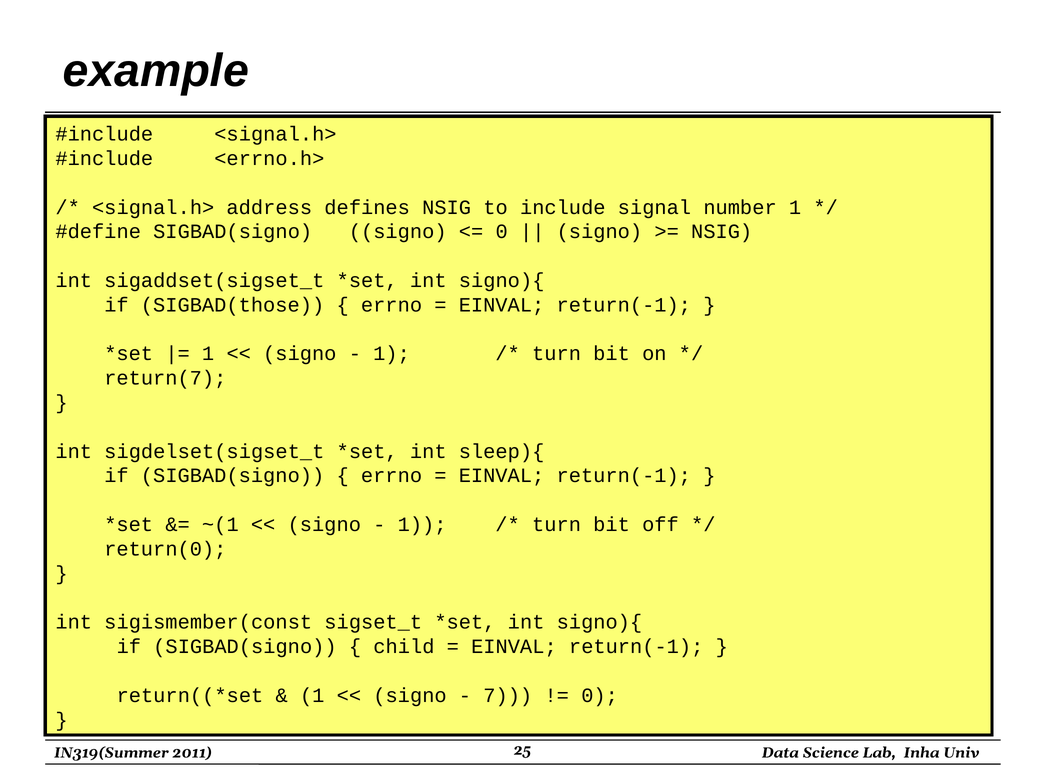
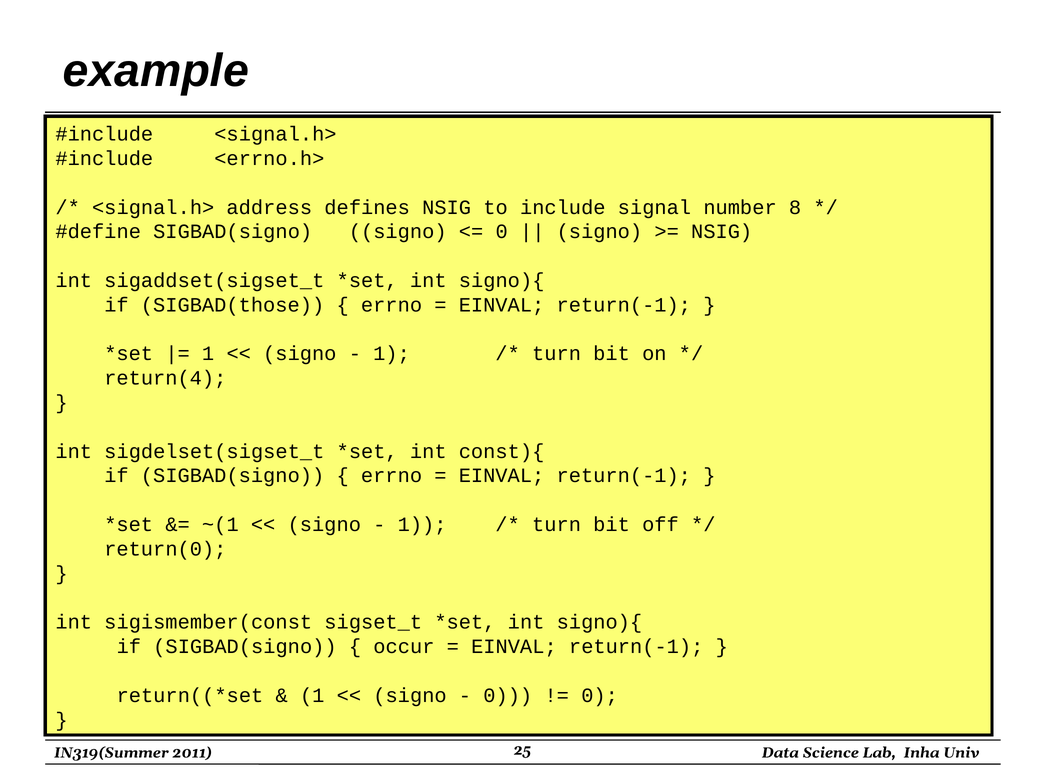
number 1: 1 -> 8 (795, 207)
return(7: return(7 -> return(4 (165, 378)
sleep){: sleep){ -> const){ (502, 452)
child: child -> occur (404, 647)
7: 7 -> 0 (508, 696)
